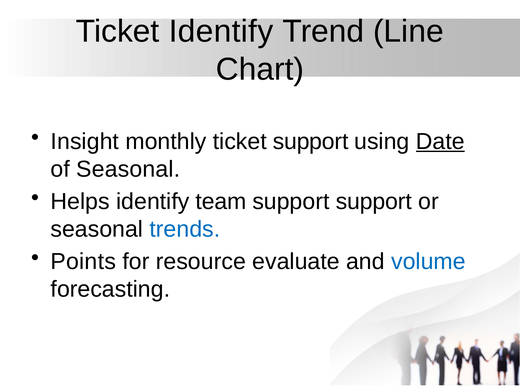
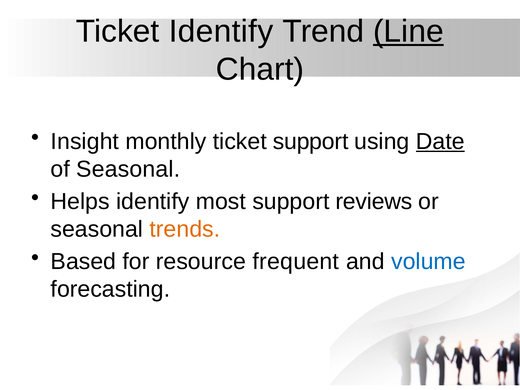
Line underline: none -> present (408, 31)
team: team -> most (221, 202)
support support: support -> reviews (374, 202)
trends colour: blue -> orange (185, 229)
Points: Points -> Based (83, 262)
evaluate: evaluate -> frequent (296, 262)
